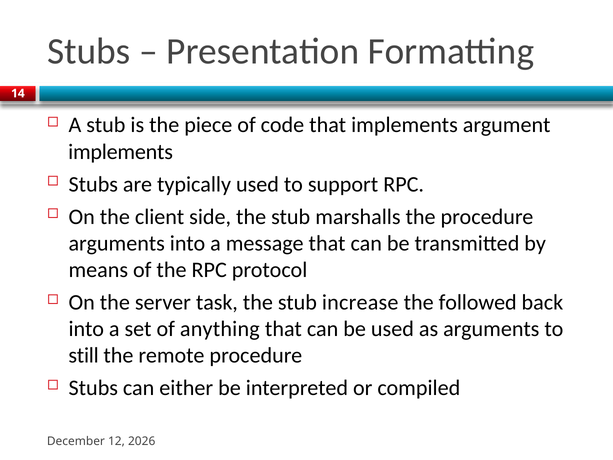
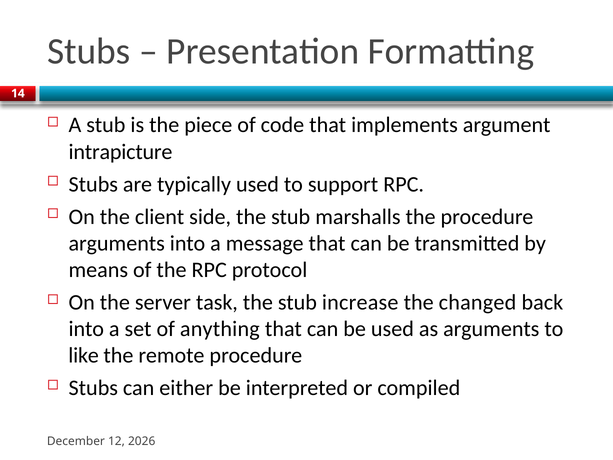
implements: implements -> intrapicture (121, 152)
followed: followed -> changed (478, 302)
still: still -> like (84, 355)
